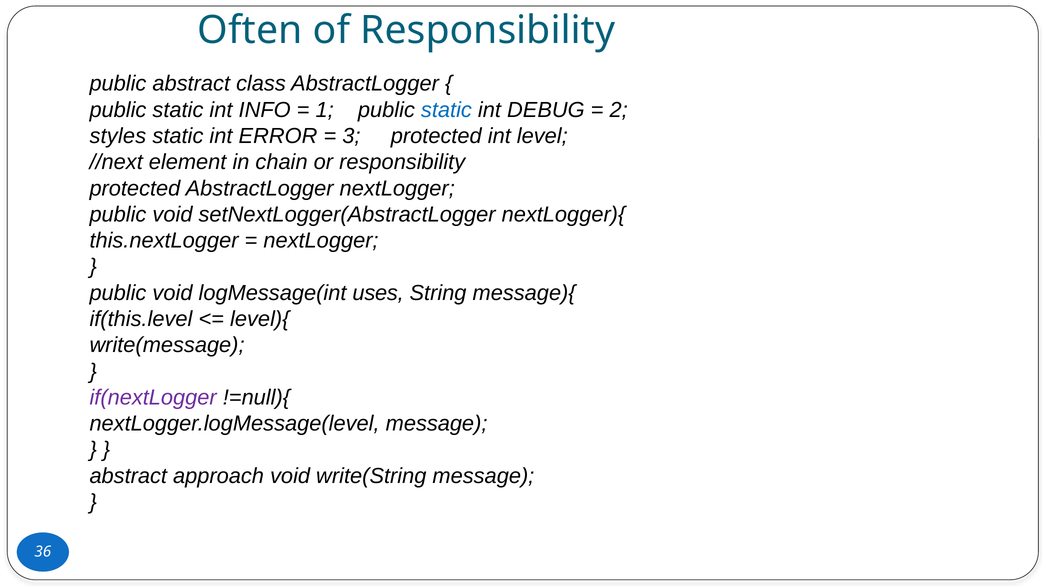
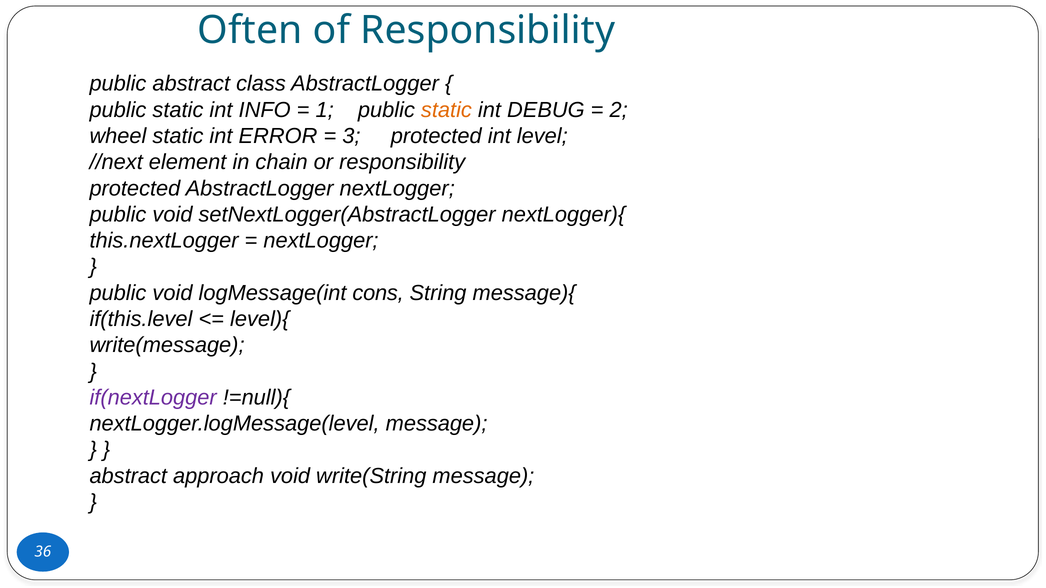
static colour: blue -> orange (446, 110)
styles: styles -> wheel (118, 136)
uses: uses -> cons (378, 293)
